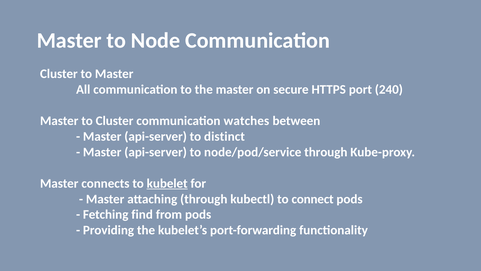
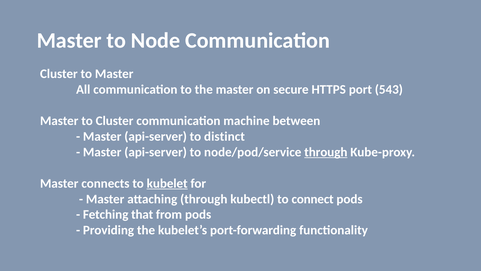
240: 240 -> 543 (389, 89)
watches: watches -> machine (246, 121)
through underline: none -> present (326, 152)
find: find -> that (142, 214)
